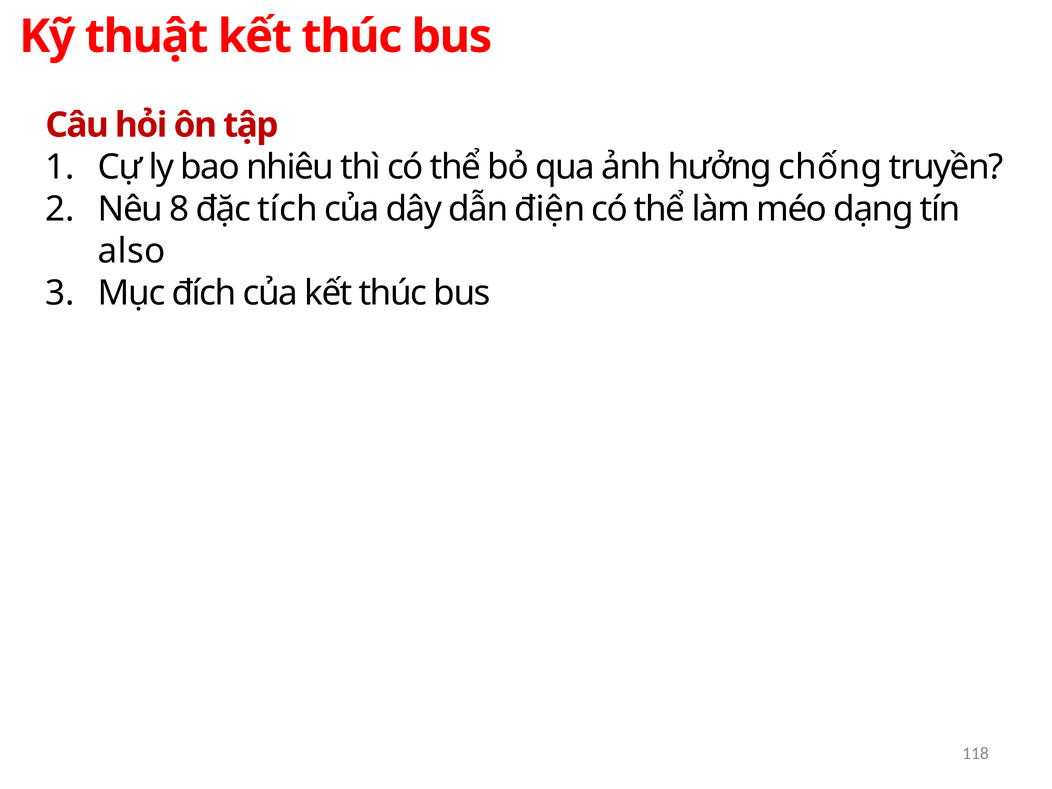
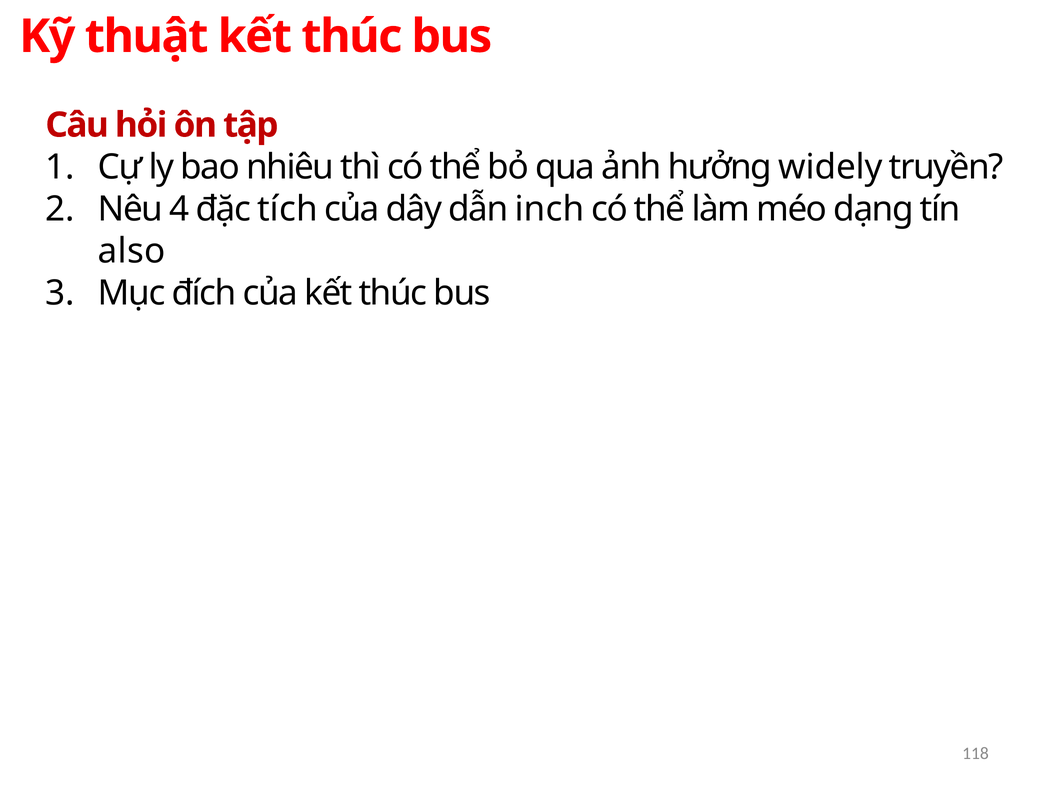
chống: chống -> widely (831, 167)
8: 8 -> 4 (179, 209)
điện: điện -> inch (550, 209)
